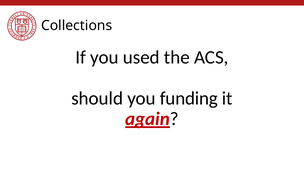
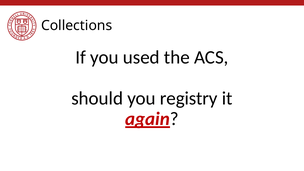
funding: funding -> registry (189, 98)
